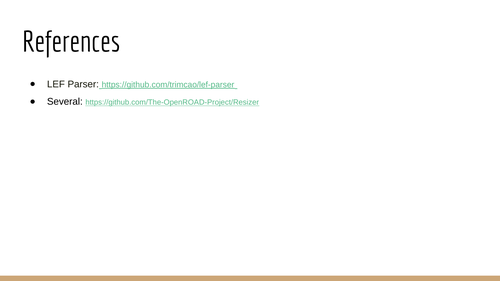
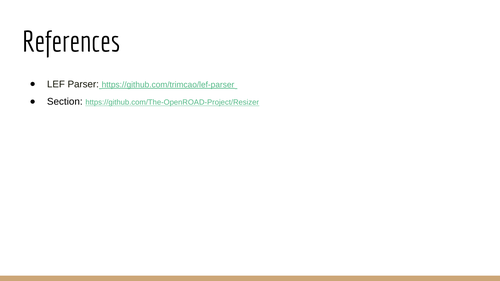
Several: Several -> Section (65, 102)
